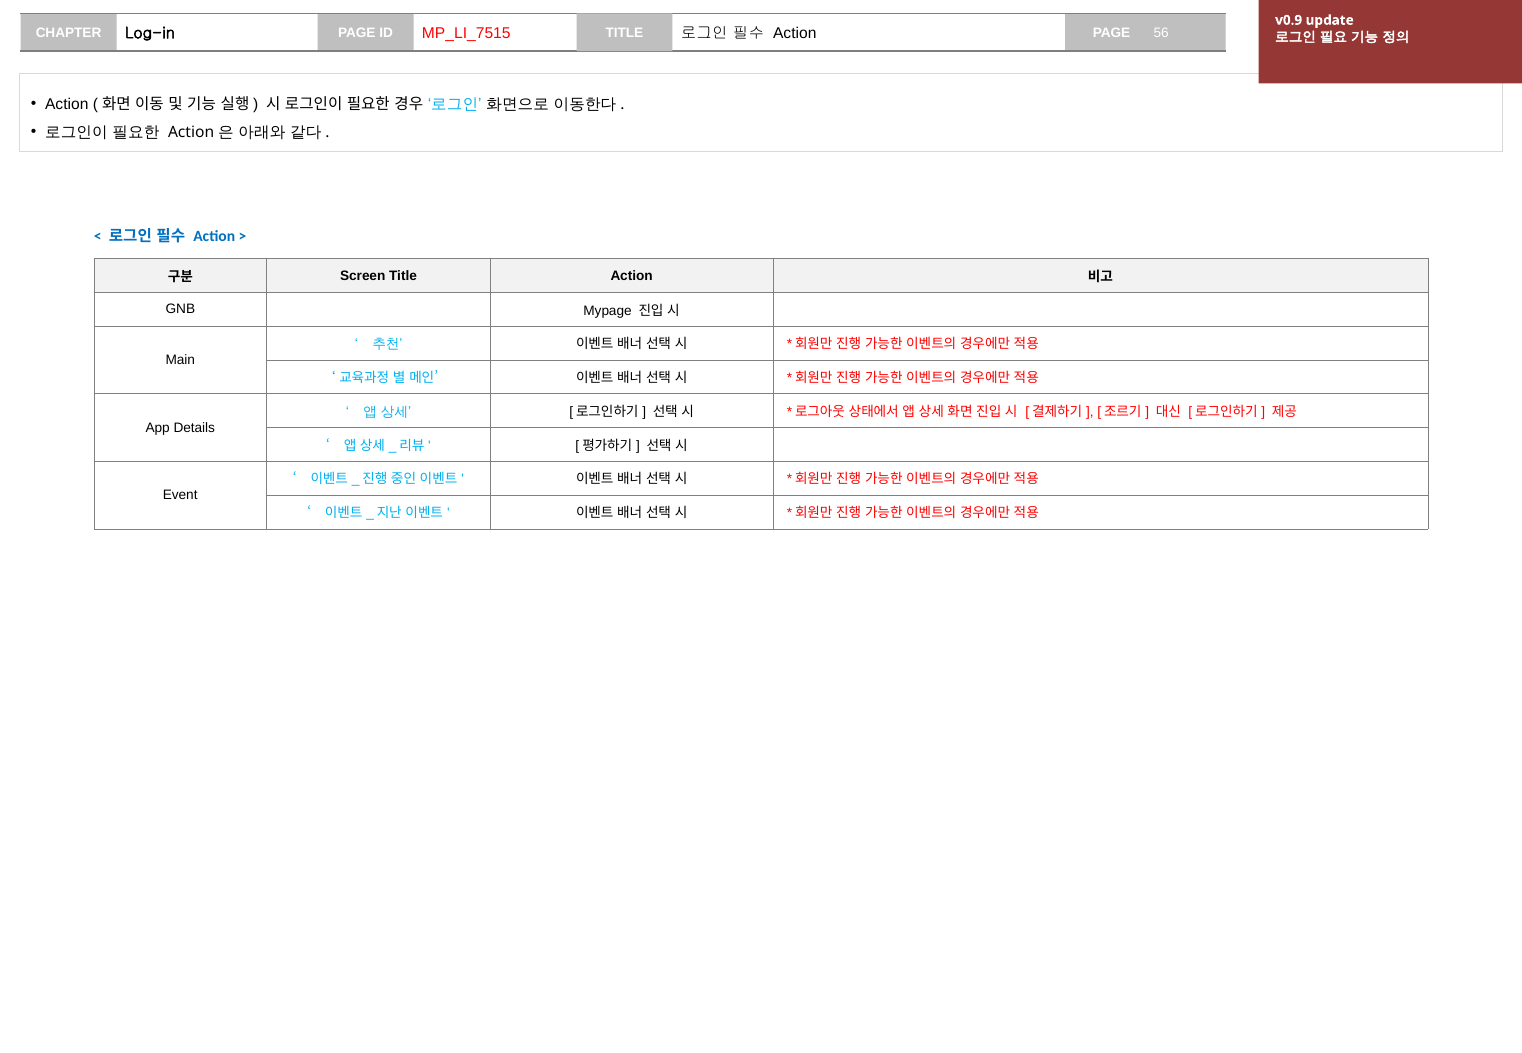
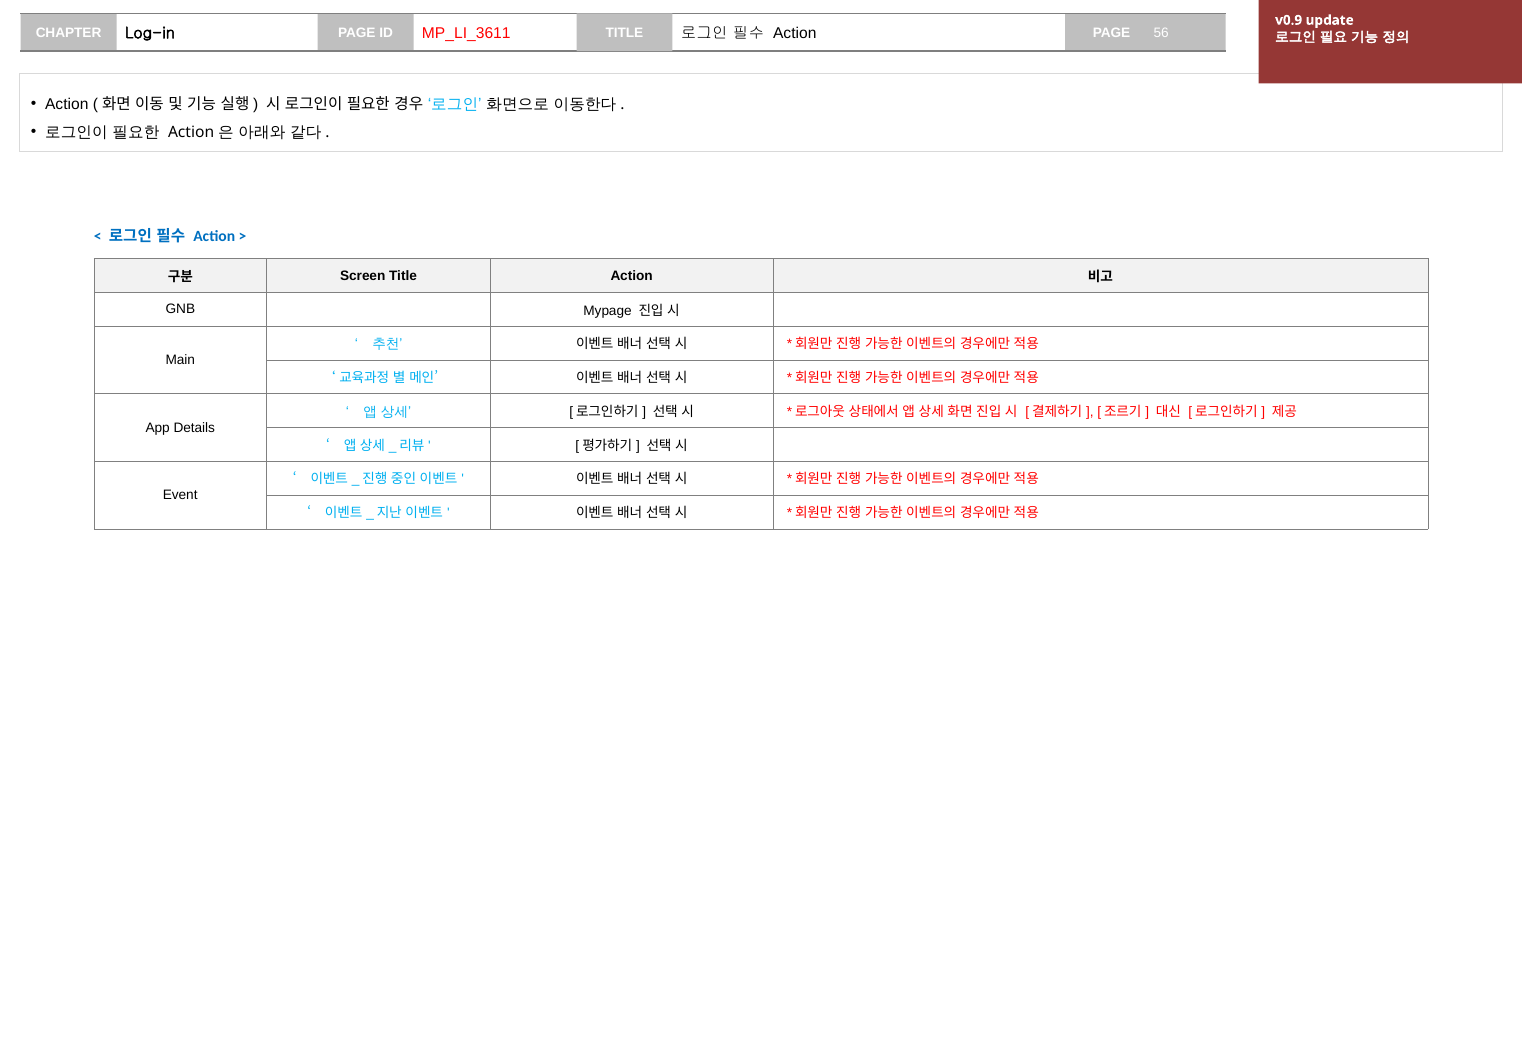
MP_LI_7515: MP_LI_7515 -> MP_LI_3611 (466, 33)
